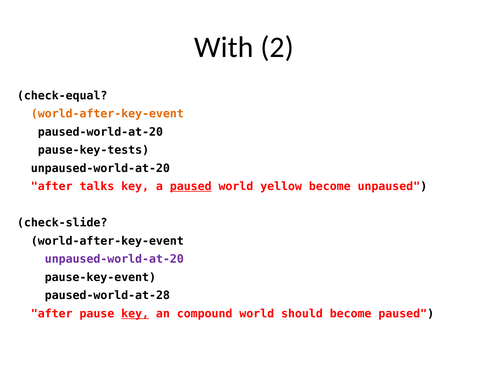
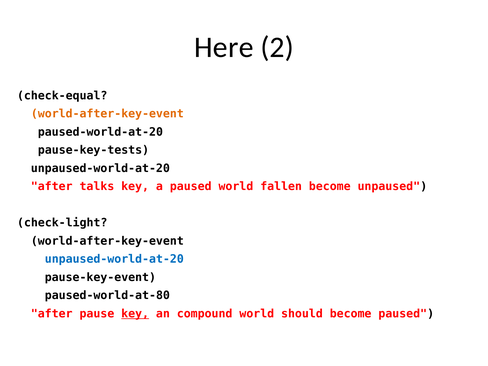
With: With -> Here (224, 47)
paused underline: present -> none (191, 186)
yellow: yellow -> fallen (281, 186)
check-slide: check-slide -> check-light (62, 223)
unpaused-world-at-20 colour: purple -> blue (114, 259)
paused-world-at-28: paused-world-at-28 -> paused-world-at-80 (107, 295)
